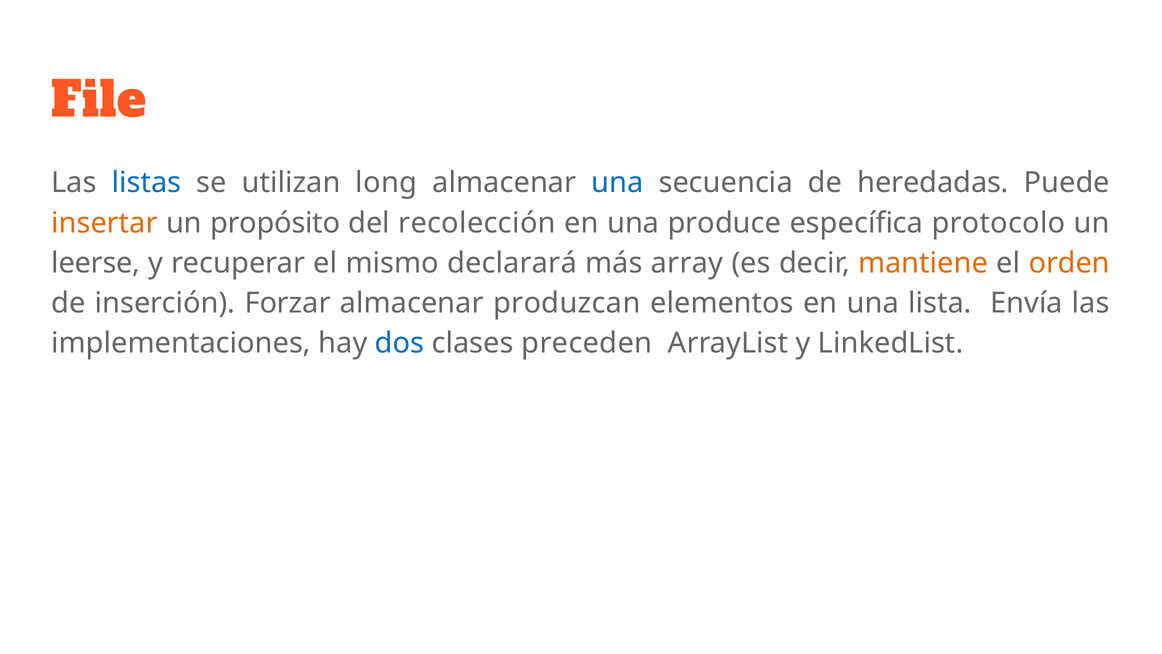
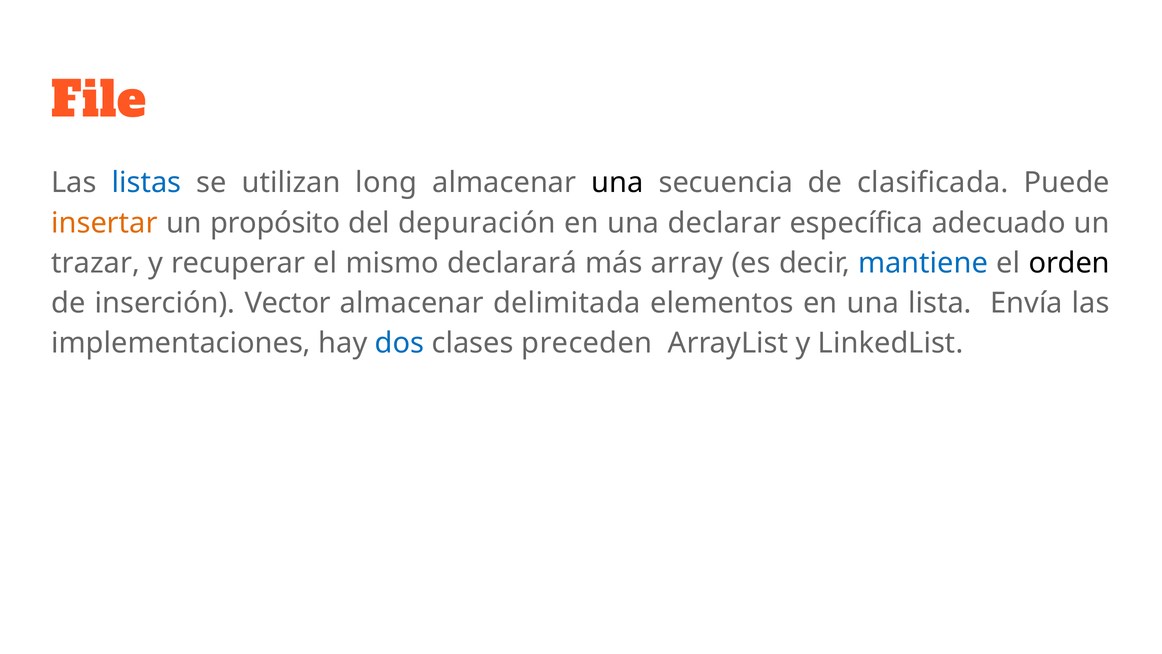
una colour: blue -> black (617, 183)
heredadas: heredadas -> clasificada (933, 183)
recolección: recolección -> depuración (477, 223)
produce: produce -> declarar (724, 223)
protocolo: protocolo -> adecuado (999, 223)
leerse: leerse -> trazar (96, 263)
mantiene colour: orange -> blue (923, 263)
orden colour: orange -> black (1069, 263)
Forzar: Forzar -> Vector (288, 303)
produzcan: produzcan -> delimitada (567, 303)
